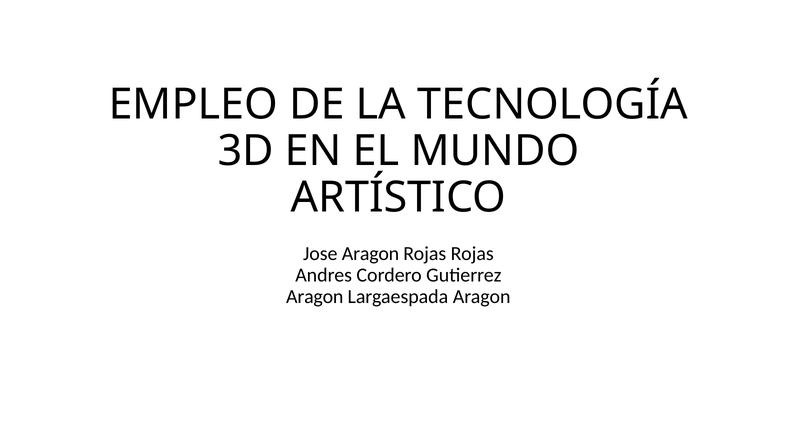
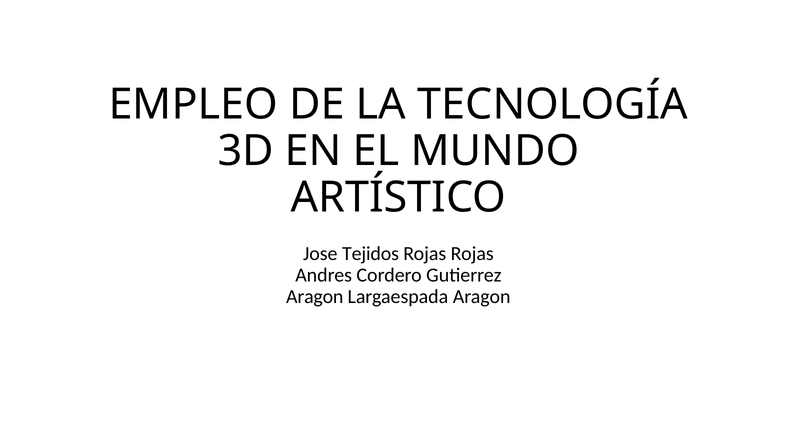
Jose Aragon: Aragon -> Tejidos (371, 254)
